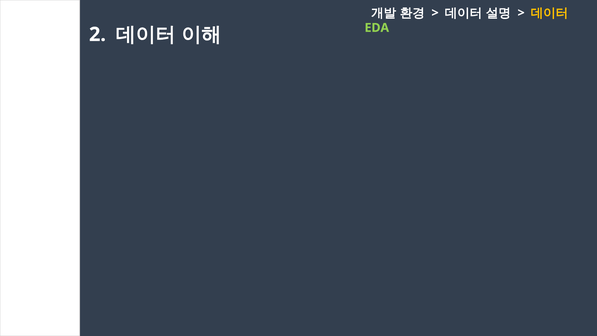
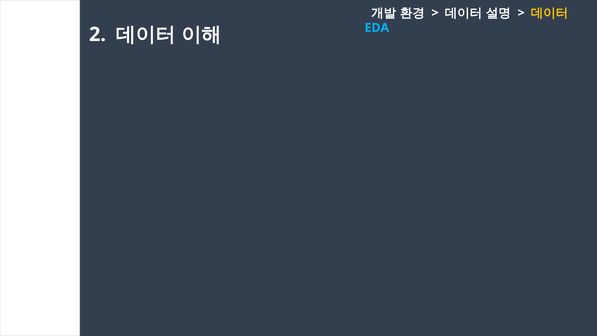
EDA colour: light green -> light blue (377, 28)
